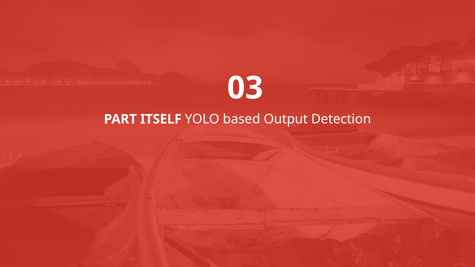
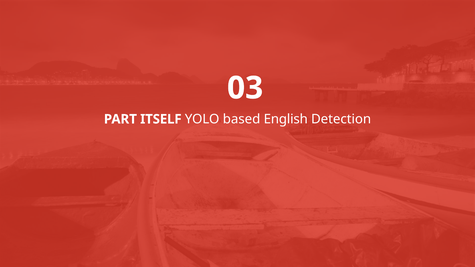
Output: Output -> English (286, 119)
